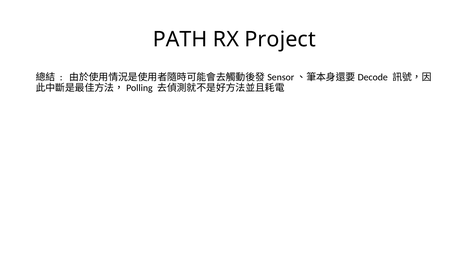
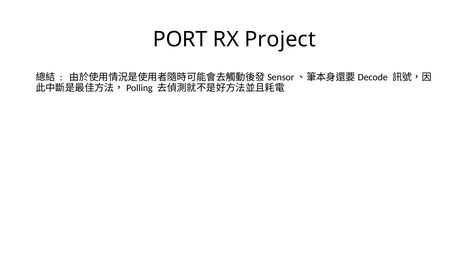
PATH: PATH -> PORT (180, 39)
